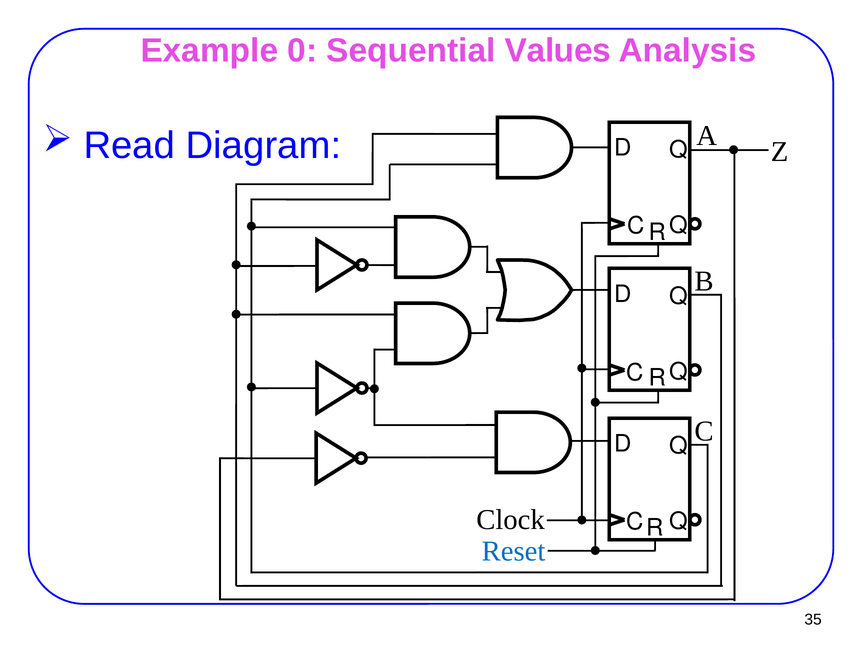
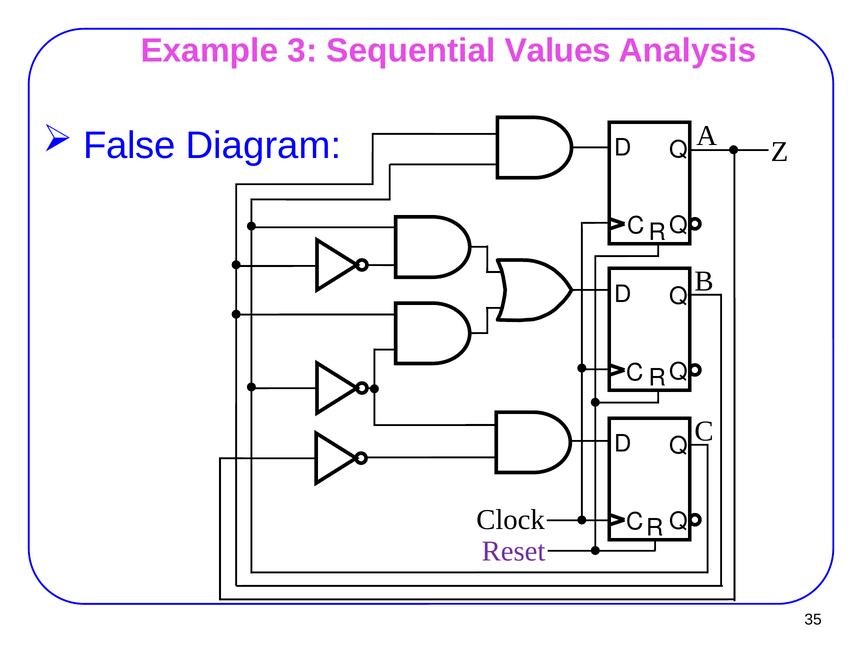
0: 0 -> 3 (302, 50)
Read: Read -> False (130, 145)
Reset colour: blue -> purple (514, 551)
